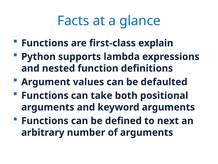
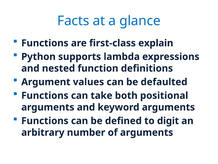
next: next -> digit (168, 121)
